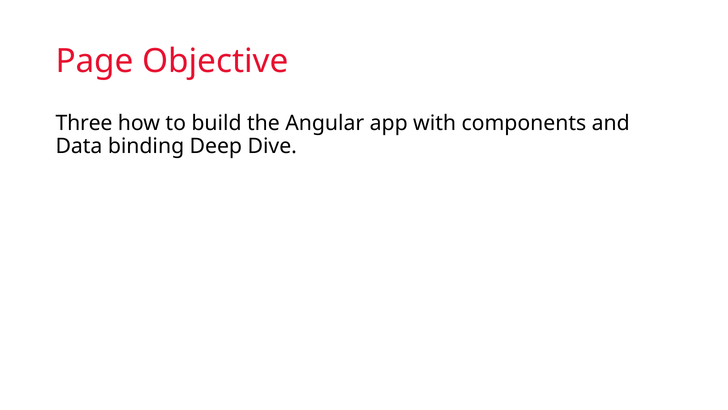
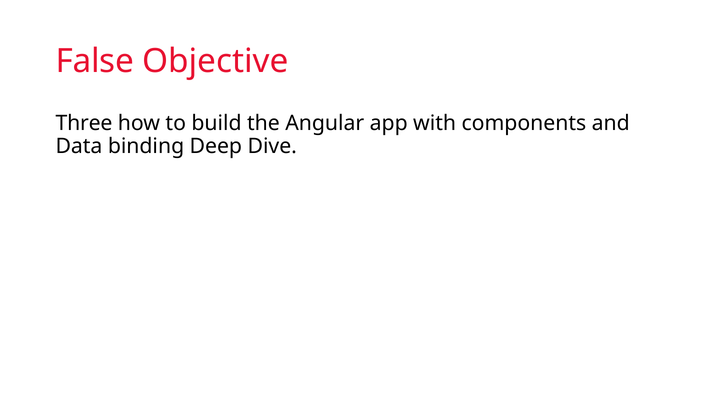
Page: Page -> False (95, 61)
